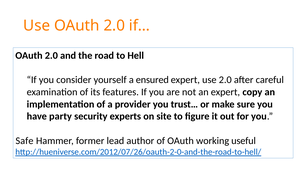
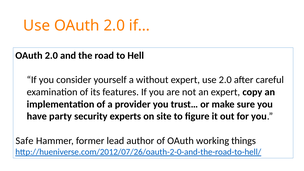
ensured: ensured -> without (152, 80)
useful: useful -> things (244, 141)
